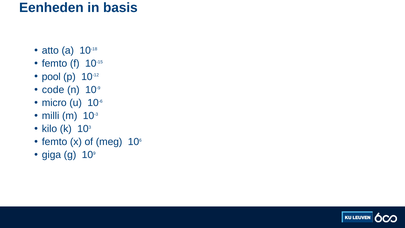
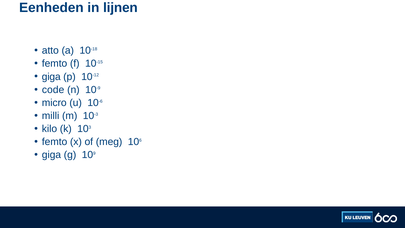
basis: basis -> lijnen (120, 8)
pool: pool -> giga (51, 77)
